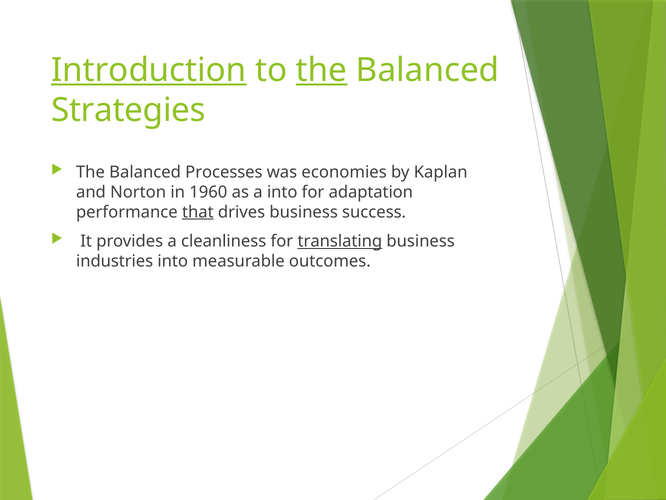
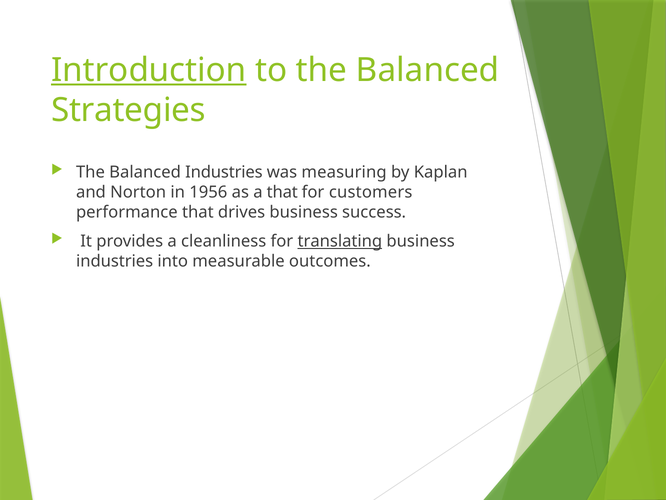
the underline: present -> none (322, 70)
Balanced Processes: Processes -> Industries (224, 172)
economies: economies -> measuring (344, 172)
1960: 1960 -> 1956 (208, 192)
a into: into -> that (282, 192)
adaptation: adaptation -> customers (371, 192)
that underline: present -> none (198, 212)
